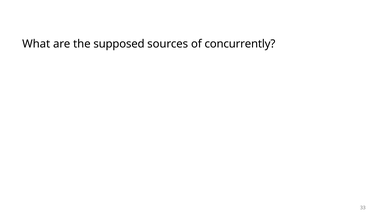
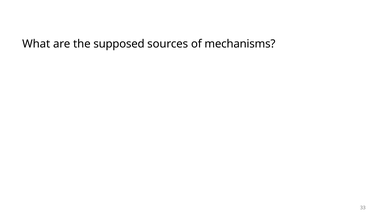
concurrently: concurrently -> mechanisms (240, 44)
